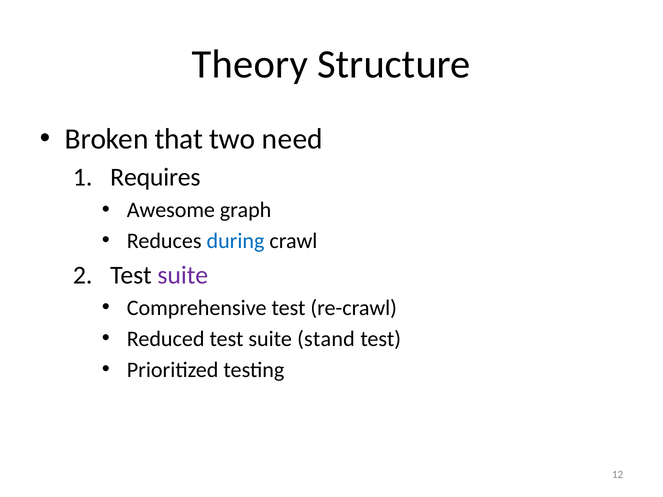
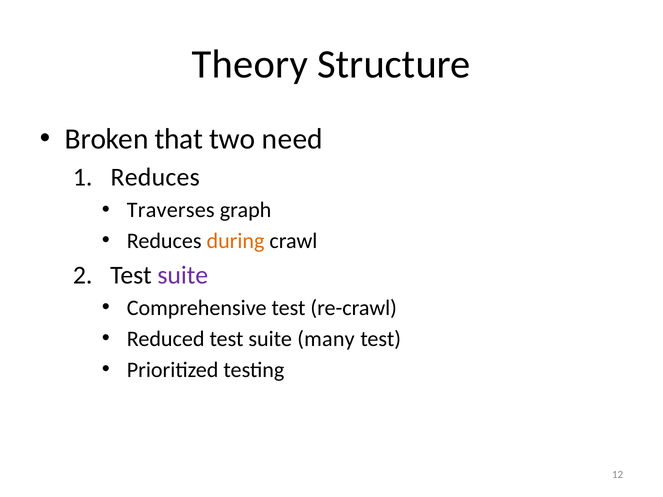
Requires: Requires -> Reduces (155, 177)
Awesome: Awesome -> Traverses (171, 210)
during colour: blue -> orange (236, 241)
stand: stand -> many (326, 339)
